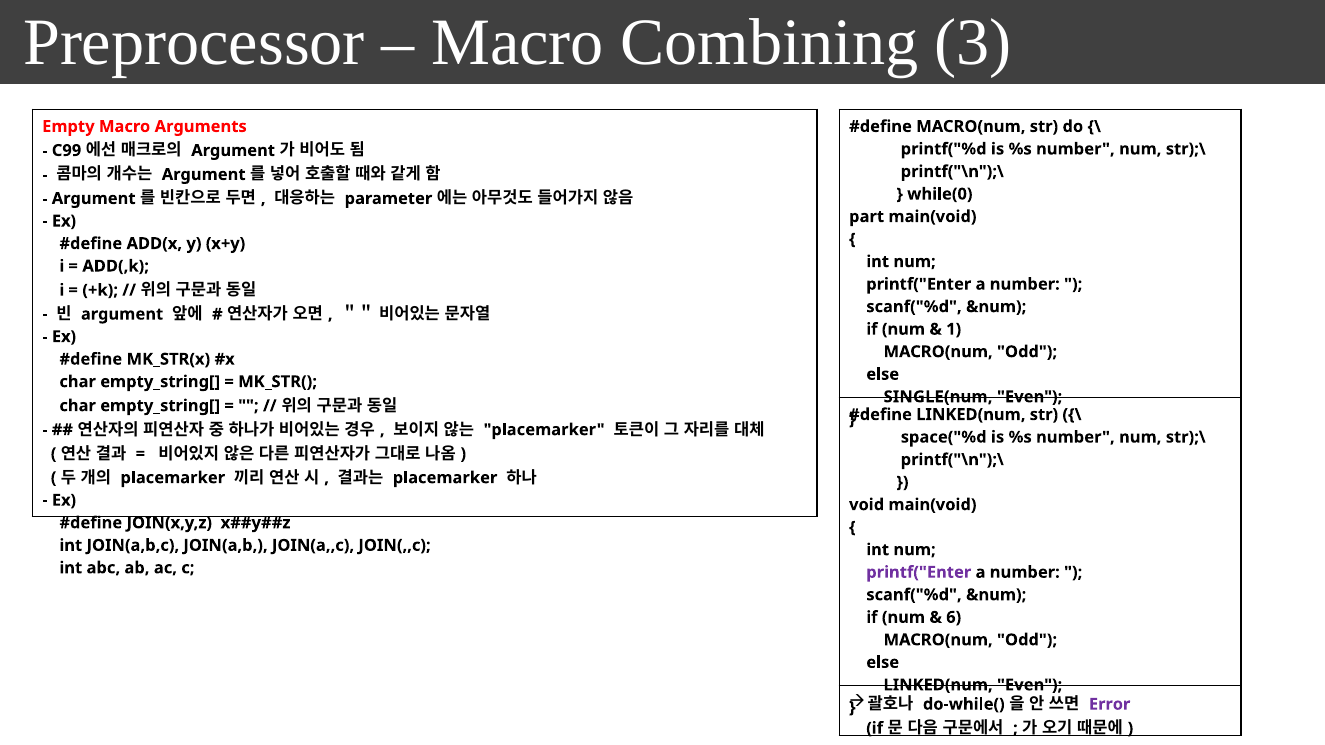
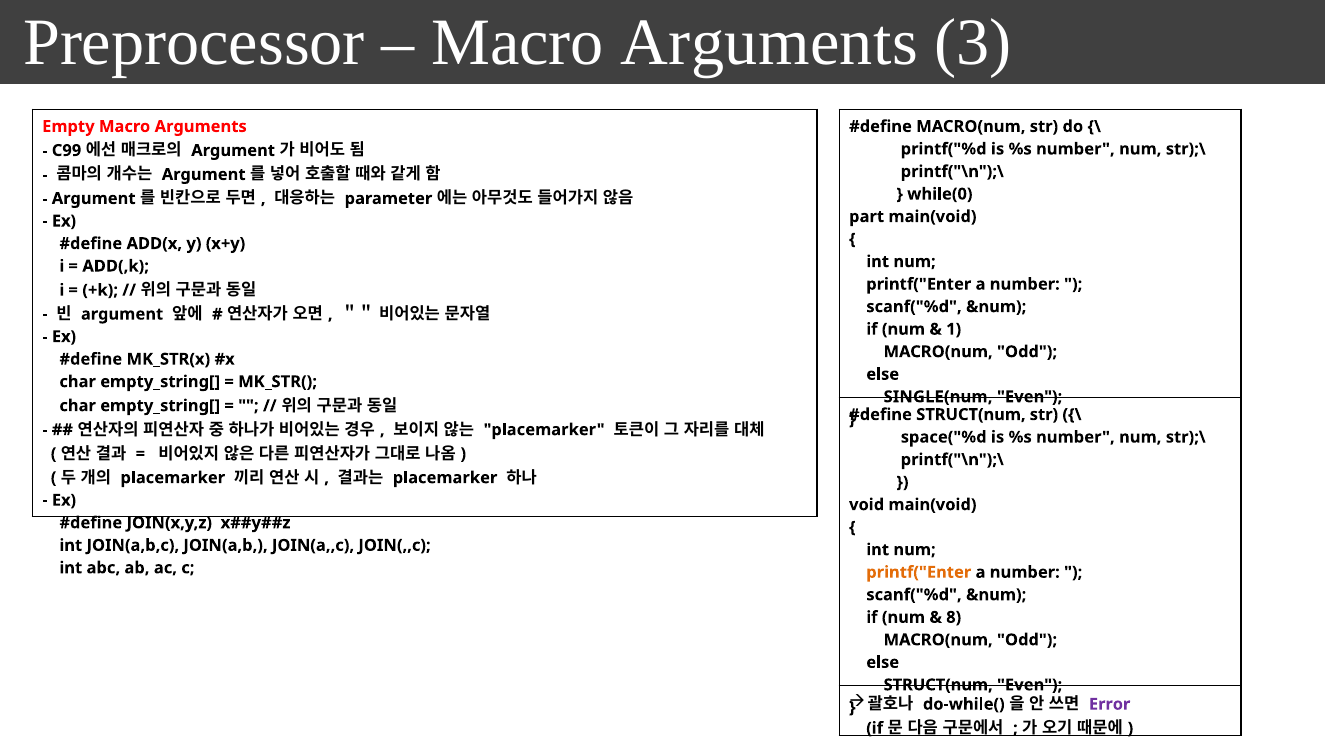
Combining: Combining -> Arguments (769, 43)
LINKED(num: LINKED(num -> STRUCT(num (971, 415)
printf("Enter colour: purple -> orange (919, 573)
6: 6 -> 8 (954, 618)
LINKED(num: LINKED(num -> STRUCT(num (938, 685)
